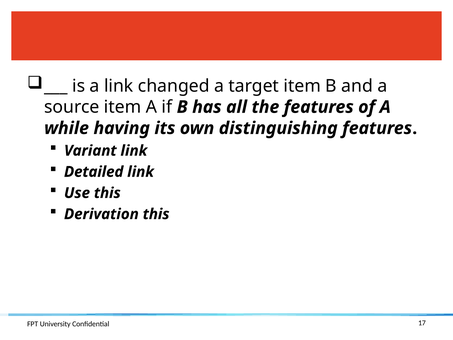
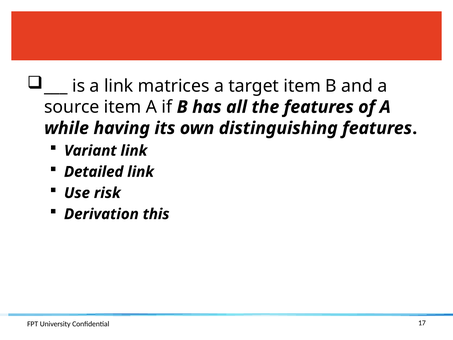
changed: changed -> matrices (174, 86)
Use this: this -> risk (107, 193)
